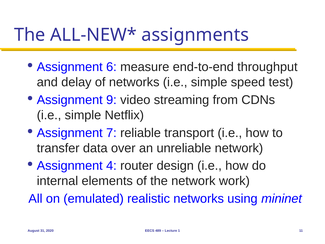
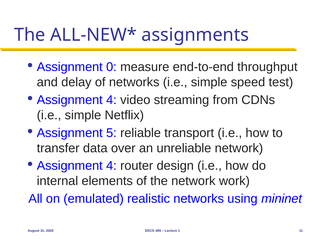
6: 6 -> 0 (111, 67)
9: 9 -> 4 (111, 100)
7: 7 -> 5 (111, 133)
